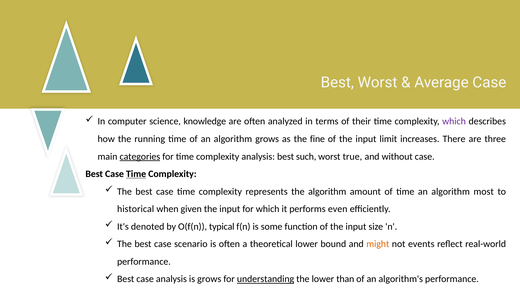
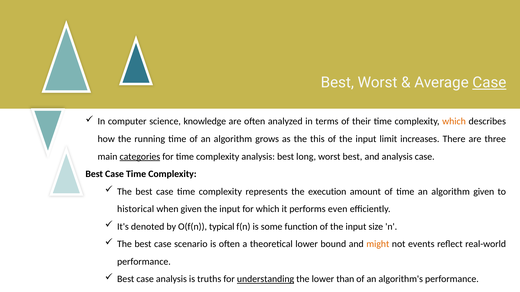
Case underline: none -> present (489, 83)
which colour: purple -> orange (454, 122)
fine: fine -> this (317, 139)
such: such -> long (306, 157)
worst true: true -> best (352, 157)
and without: without -> analysis (397, 157)
Time underline: present -> none (136, 174)
the algorithm: algorithm -> execution (327, 192)
algorithm most: most -> given (484, 192)
is grows: grows -> truths (209, 280)
